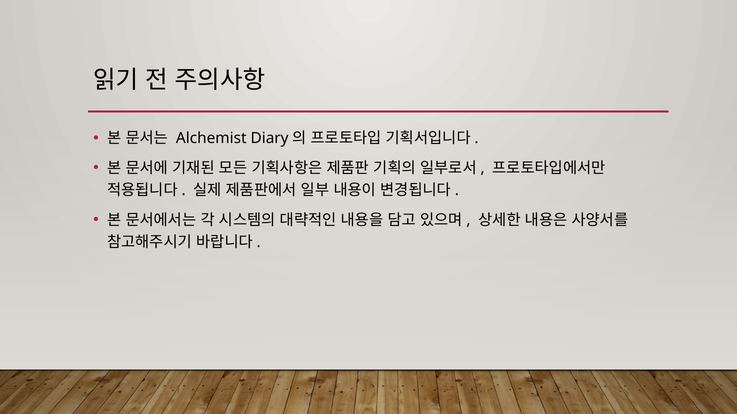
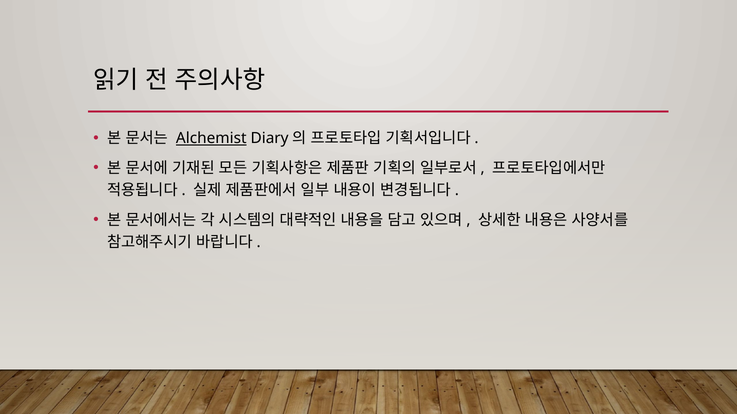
Alchemist underline: none -> present (211, 139)
